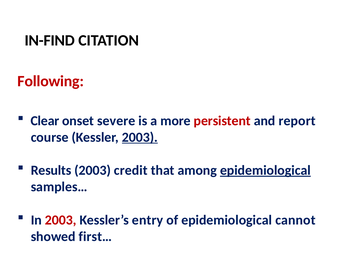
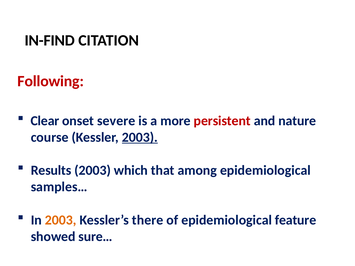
report: report -> nature (297, 121)
credit: credit -> which (131, 170)
epidemiological underline: present -> none (265, 170)
2003 colour: red -> orange (61, 220)
entry: entry -> there (148, 220)
cannot: cannot -> feature (296, 220)
first…: first… -> sure… (95, 237)
